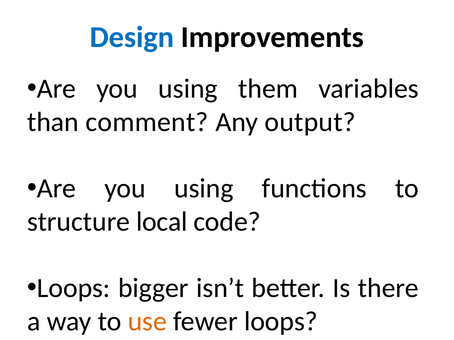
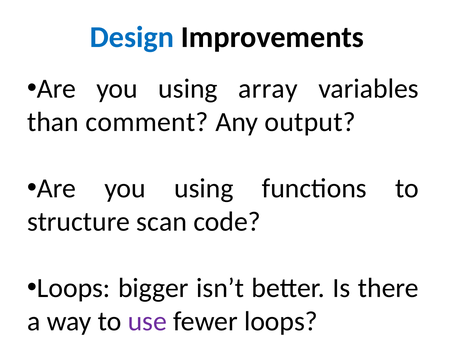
them: them -> array (268, 89)
local: local -> scan (162, 222)
use colour: orange -> purple (147, 322)
